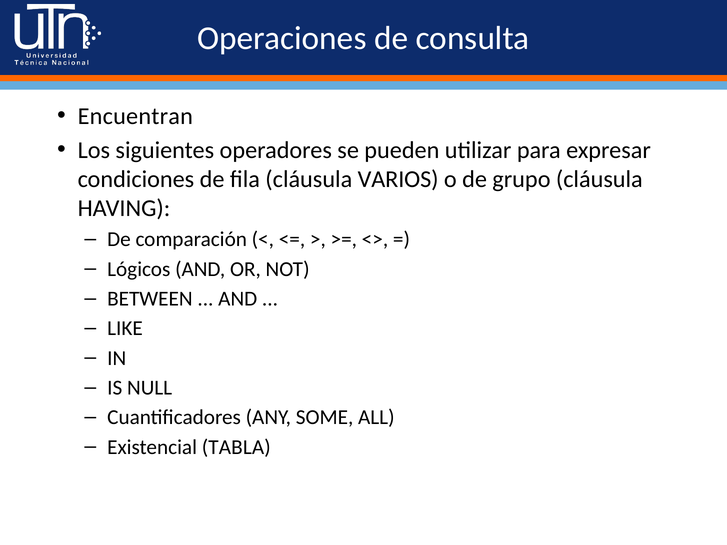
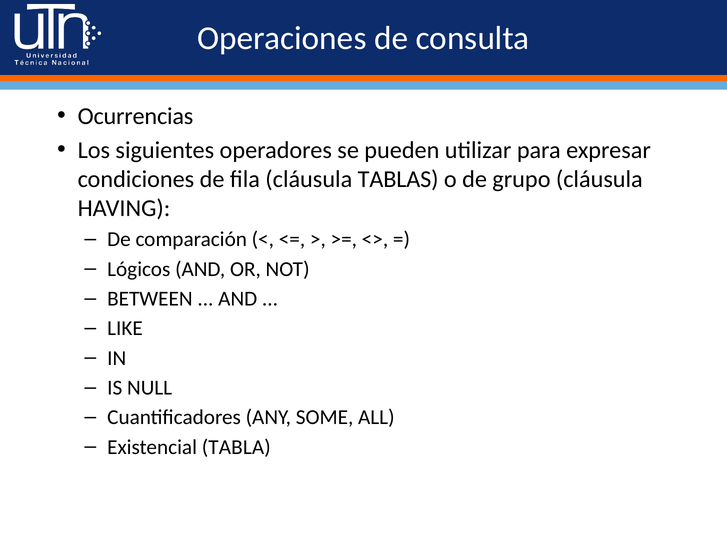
Encuentran: Encuentran -> Ocurrencias (136, 116)
VARIOS: VARIOS -> TABLAS (398, 179)
